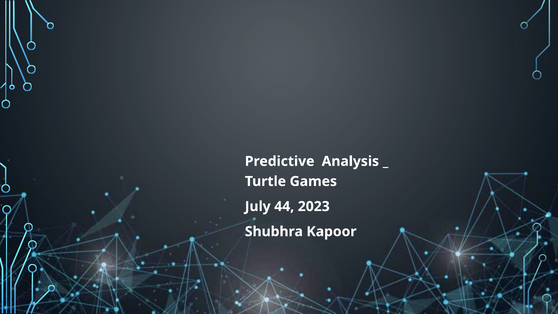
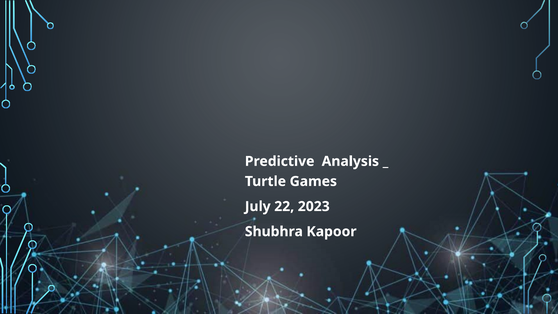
44: 44 -> 22 (284, 206)
